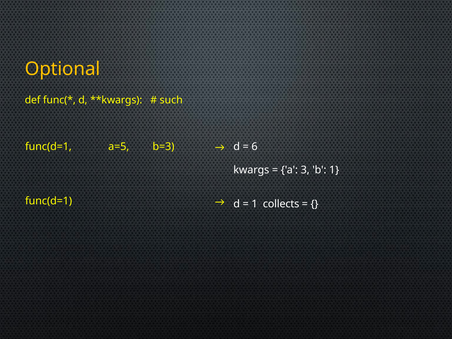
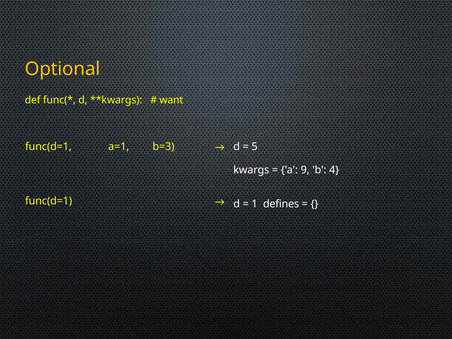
such: such -> want (171, 100)
a=5: a=5 -> a=1 (119, 147)
6: 6 -> 5 (255, 147)
3: 3 -> 9 (305, 170)
b 1: 1 -> 4 (334, 170)
collects: collects -> defines (281, 204)
